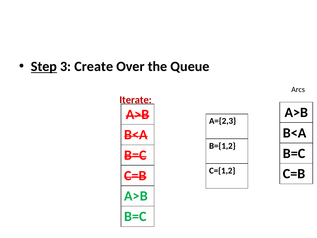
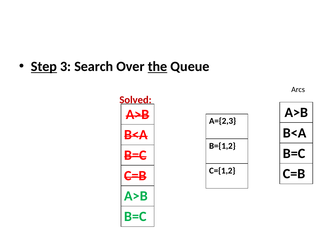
Create: Create -> Search (94, 67)
the underline: none -> present (158, 67)
Iterate: Iterate -> Solved (135, 100)
